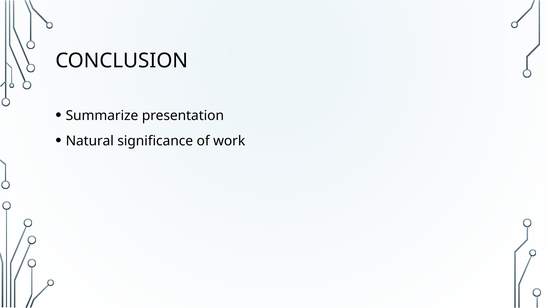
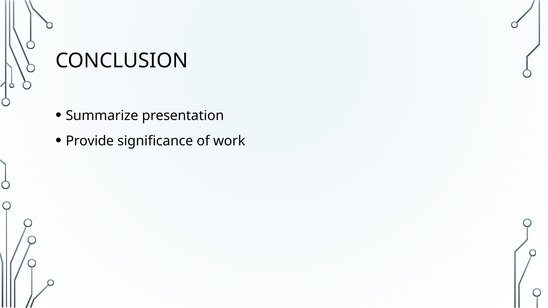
Natural: Natural -> Provide (90, 141)
